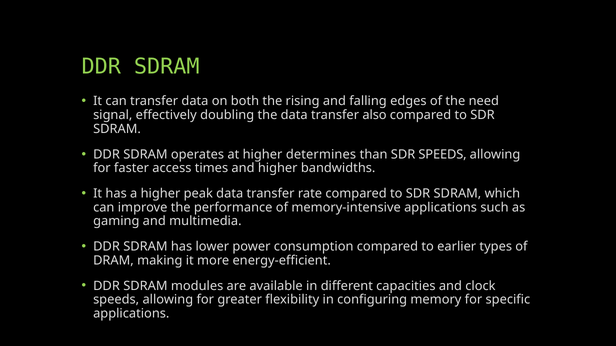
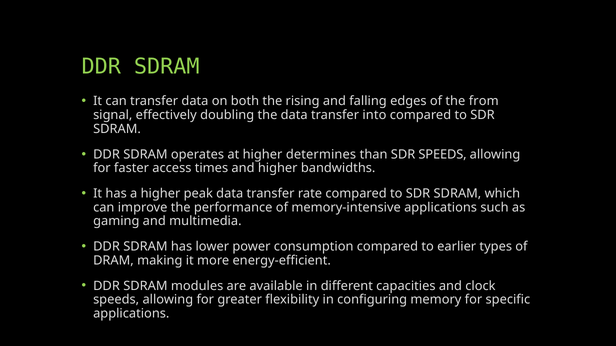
need: need -> from (484, 101)
also: also -> into (374, 115)
